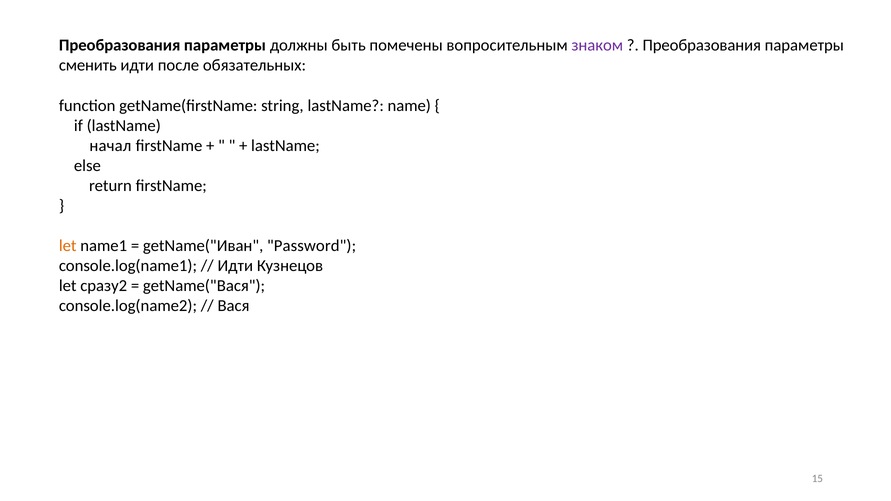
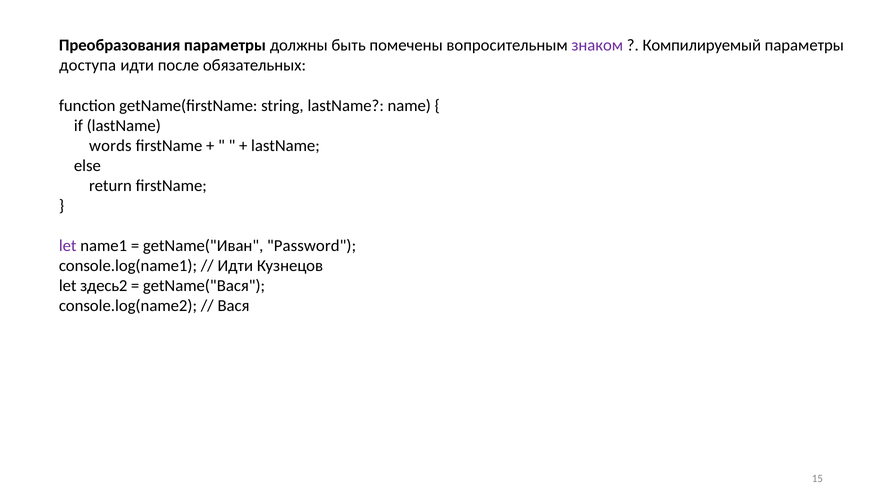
Преобразования: Преобразования -> Компилируемый (702, 45)
сменить: сменить -> доступа (88, 65)
начал: начал -> words (110, 146)
let colour: orange -> purple (68, 246)
сразу2: сразу2 -> здесь2 (104, 286)
